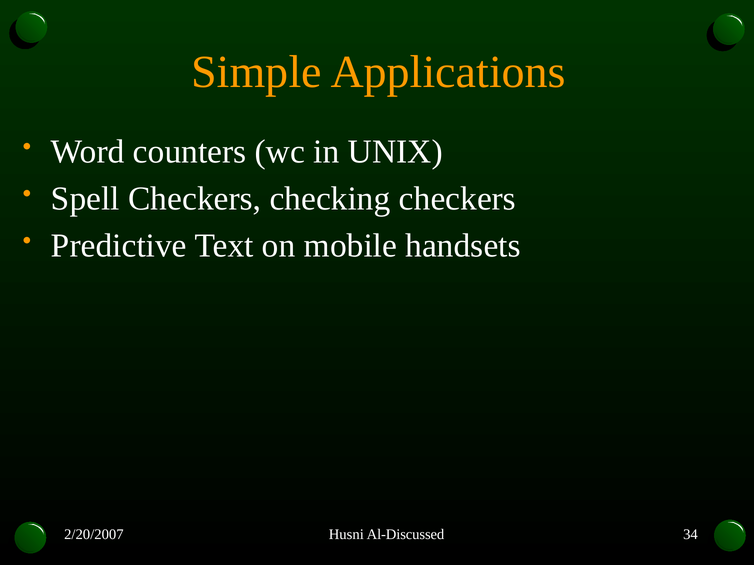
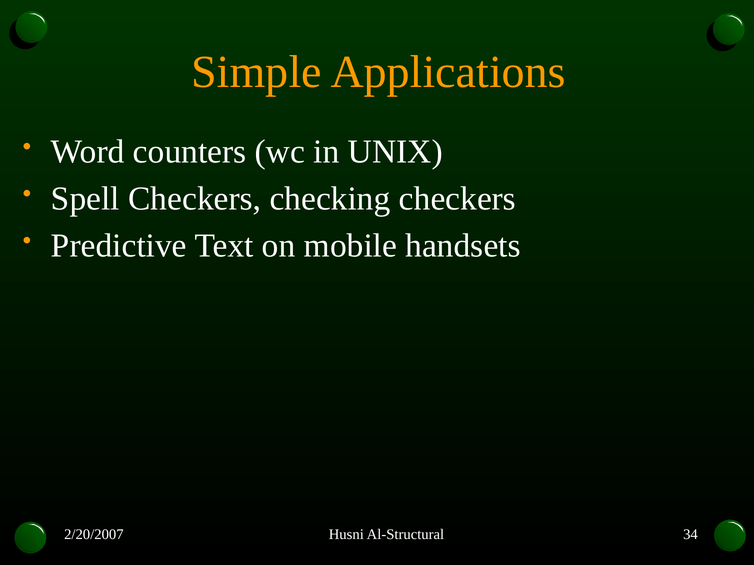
Al-Discussed: Al-Discussed -> Al-Structural (405, 535)
